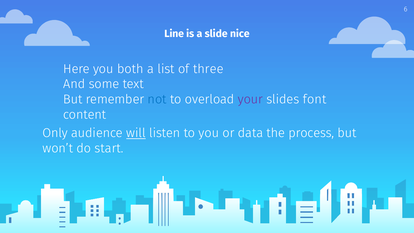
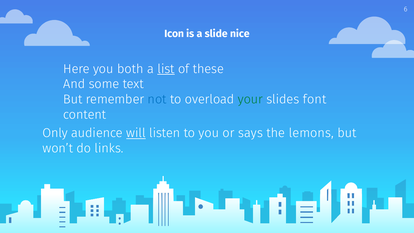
Line: Line -> Icon (174, 34)
list underline: none -> present (166, 69)
three: three -> these (208, 69)
your colour: purple -> green (250, 99)
data: data -> says (250, 133)
process: process -> lemons (311, 133)
start: start -> links (109, 148)
